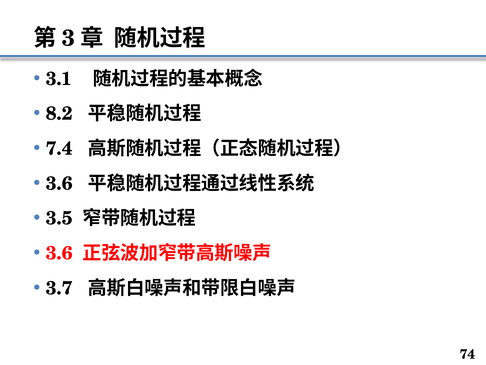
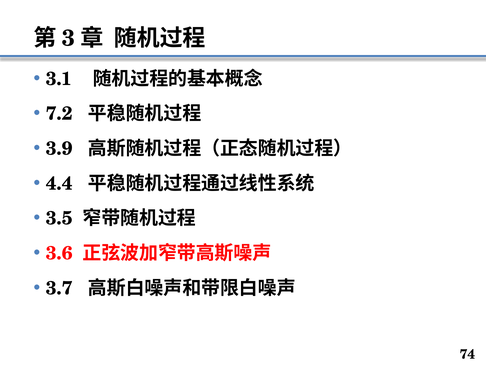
8.2: 8.2 -> 7.2 (59, 114)
7.4: 7.4 -> 3.9 (59, 148)
3.6: 3.6 -> 4.4 (59, 183)
